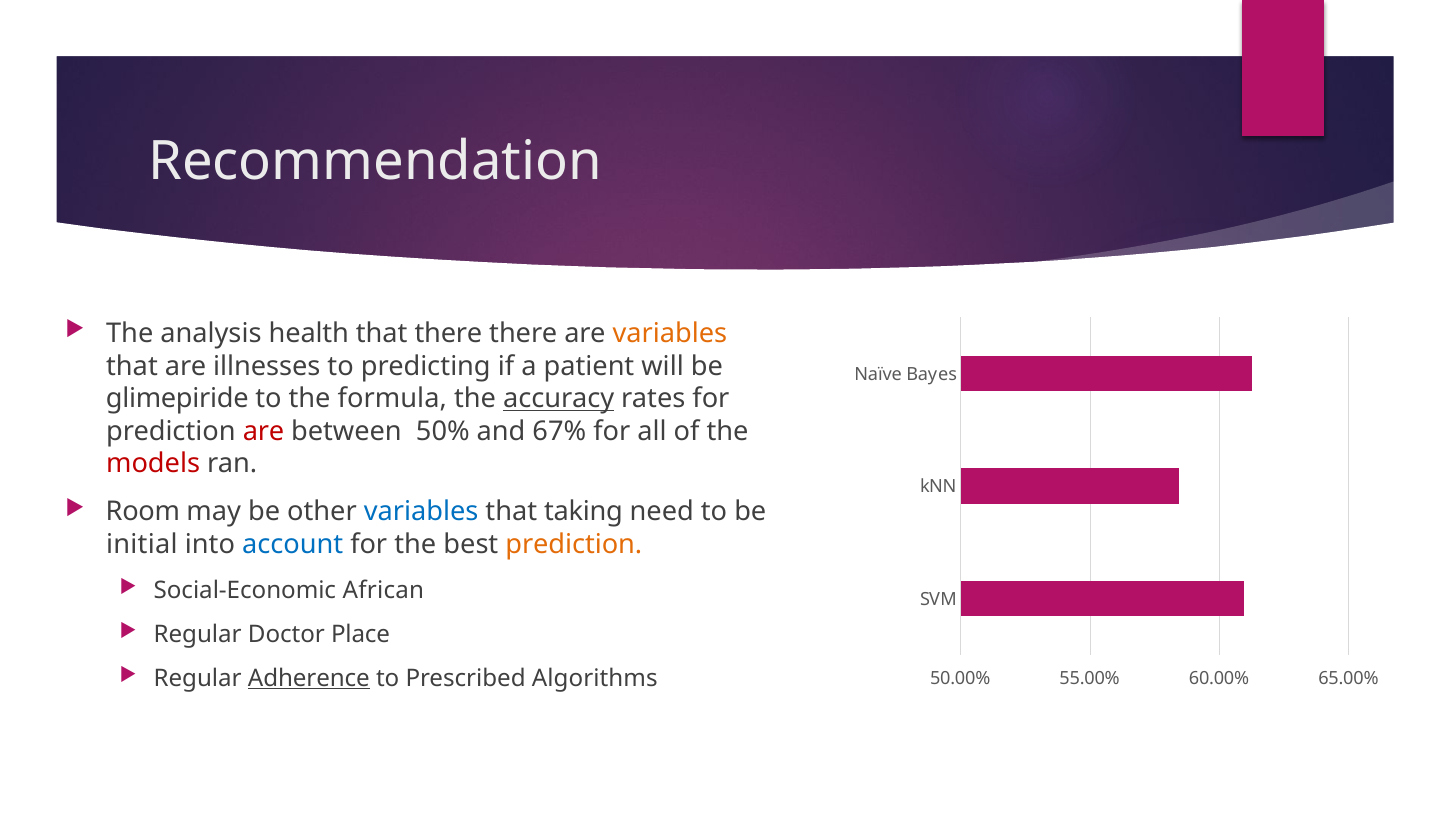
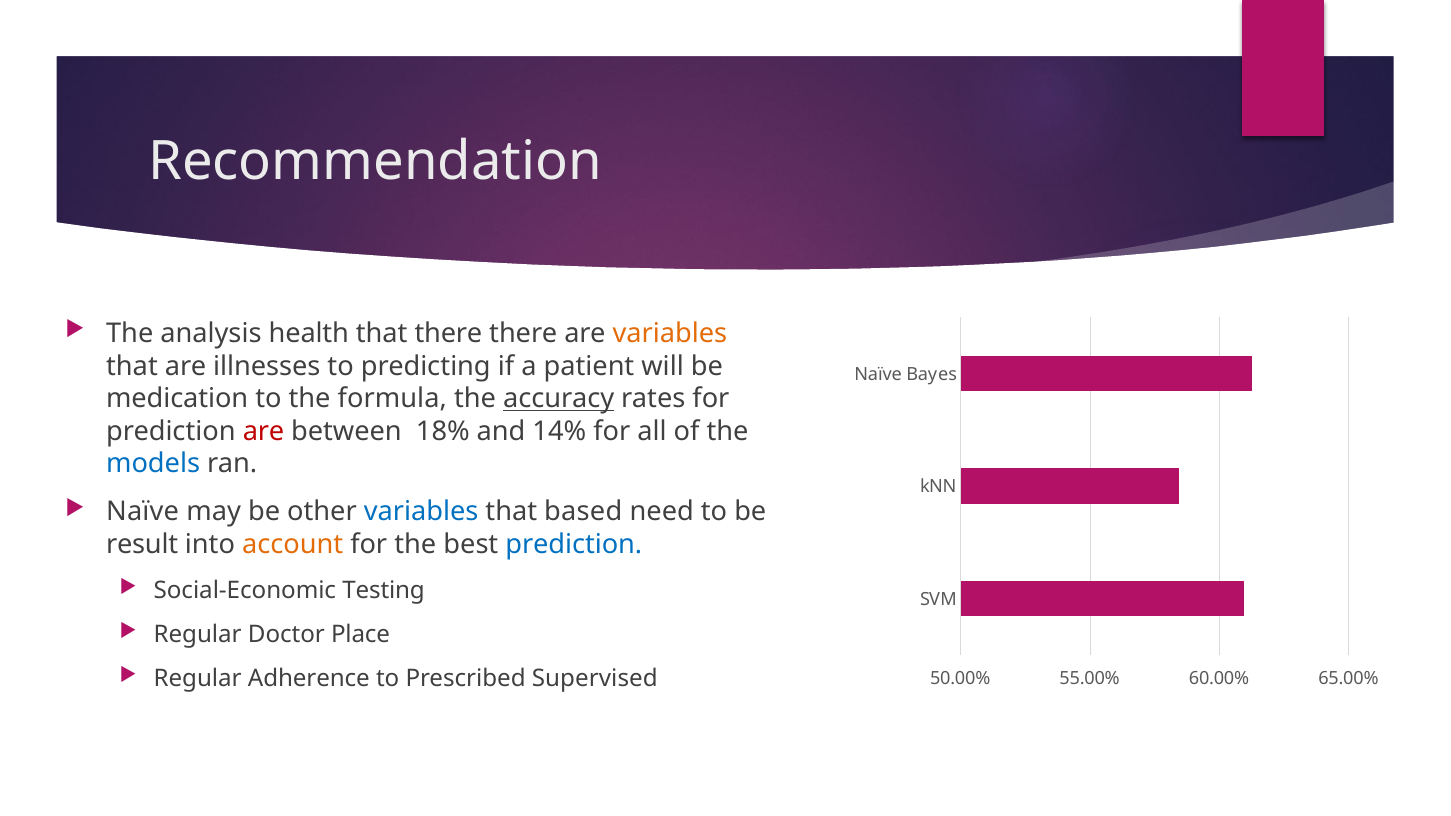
glimepiride: glimepiride -> medication (177, 399)
50%: 50% -> 18% (443, 431)
67%: 67% -> 14% (559, 431)
models colour: red -> blue (153, 464)
Room: Room -> Naïve (143, 512)
taking: taking -> based (583, 512)
initial: initial -> result (142, 545)
account colour: blue -> orange (293, 545)
prediction colour: orange -> blue (574, 545)
African: African -> Testing (384, 590)
Adherence underline: present -> none (309, 679)
Algorithms: Algorithms -> Supervised (595, 679)
